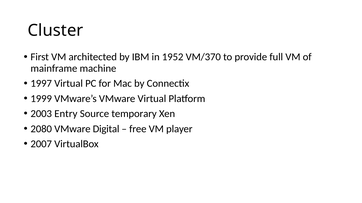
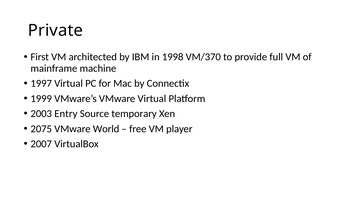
Cluster: Cluster -> Private (55, 30)
1952: 1952 -> 1998 (173, 57)
2080: 2080 -> 2075 (41, 129)
Digital: Digital -> World (106, 129)
